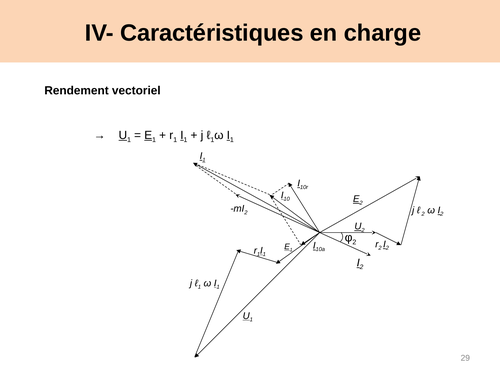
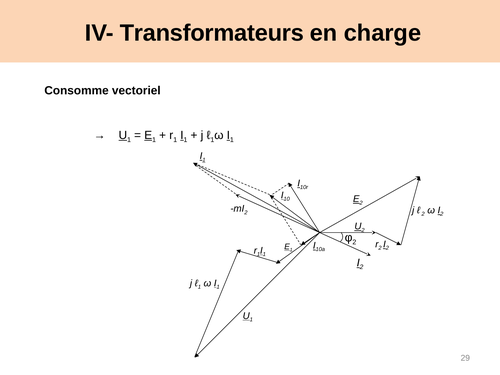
Caractéristiques: Caractéristiques -> Transformateurs (212, 33)
Rendement: Rendement -> Consomme (77, 91)
